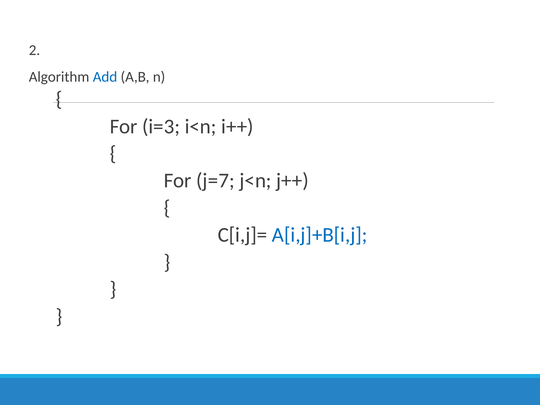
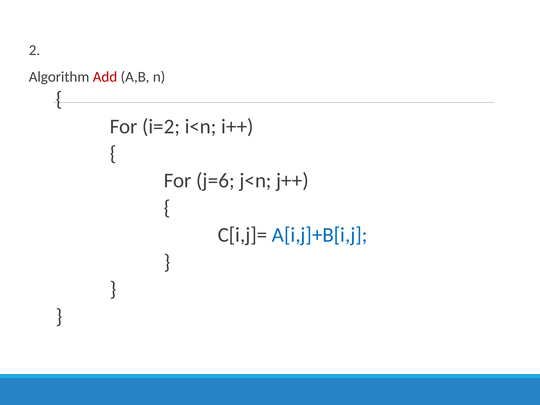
Add colour: blue -> red (105, 77)
i=3: i=3 -> i=2 (161, 126)
j=7: j=7 -> j=6 (215, 181)
